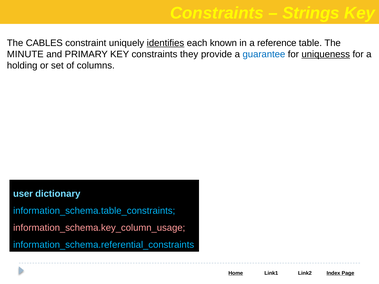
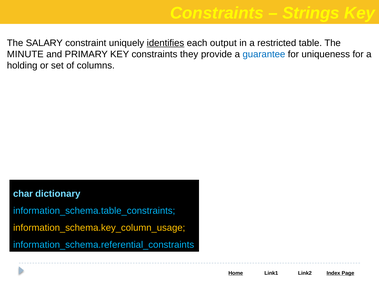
CABLES: CABLES -> SALARY (44, 43)
known: known -> output (223, 43)
reference: reference -> restricted (277, 43)
uniqueness underline: present -> none (326, 54)
user: user -> char (23, 194)
information_schema.key_column_usage colour: pink -> yellow (99, 228)
